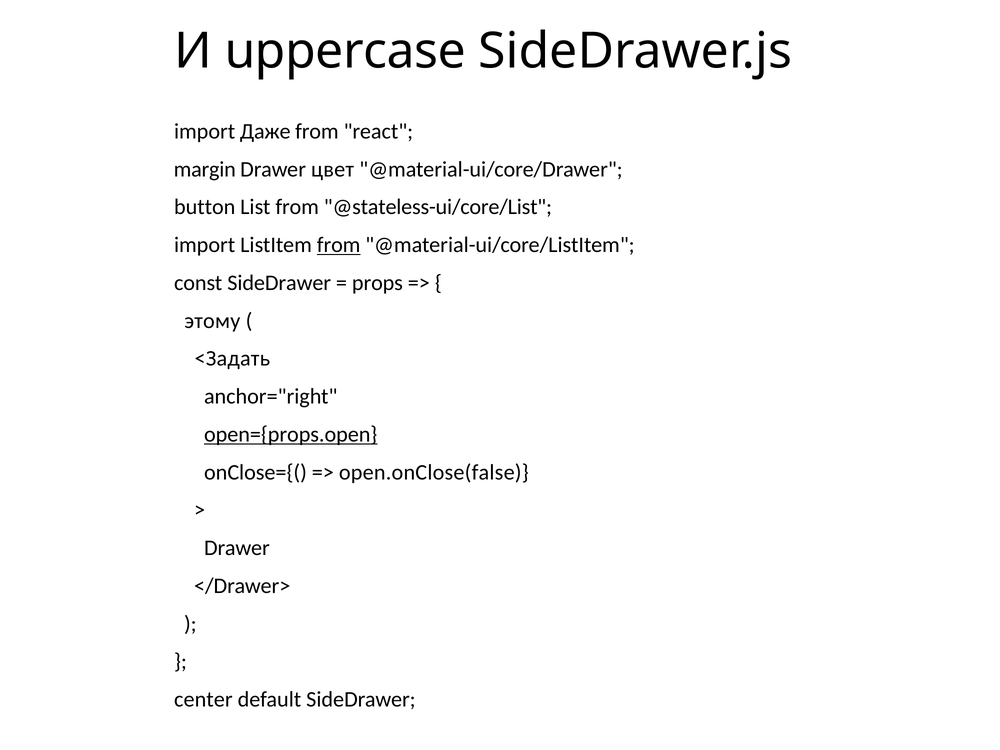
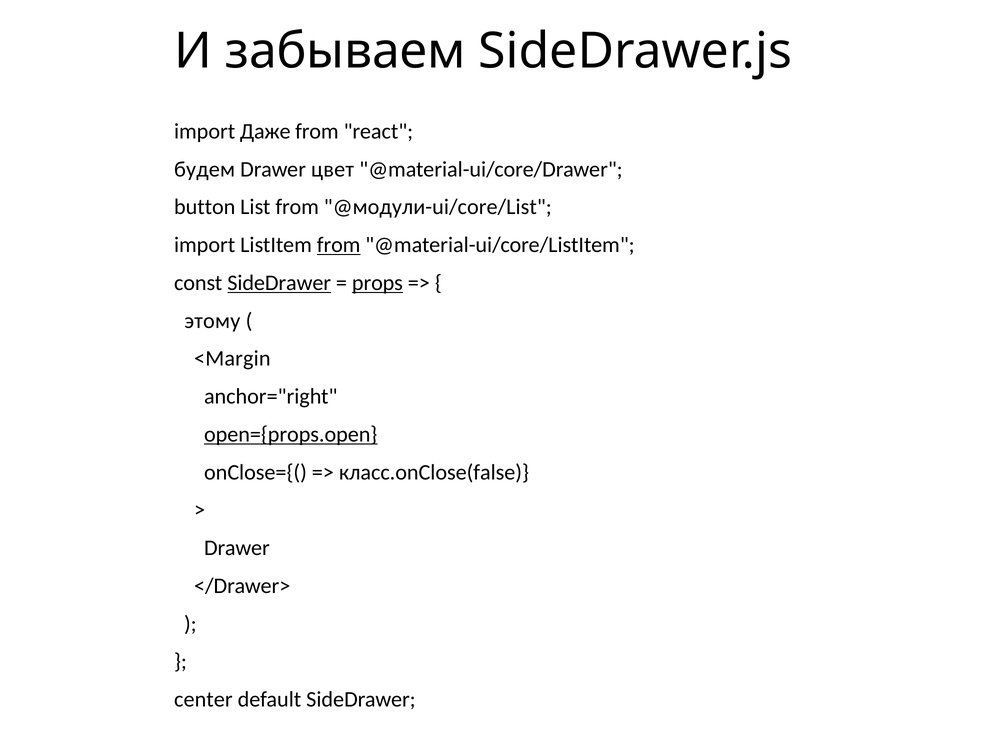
uppercase: uppercase -> забываем (345, 51)
margin: margin -> будем (205, 169)
@stateless-ui/core/List: @stateless-ui/core/List -> @модули-ui/core/List (438, 207)
SideDrawer underline: none -> present (279, 283)
props underline: none -> present (377, 283)
<Задать: <Задать -> <Margin (232, 359)
open.onClose(false: open.onClose(false -> класс.onClose(false (434, 472)
